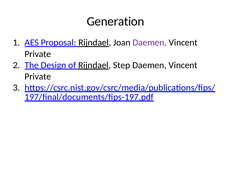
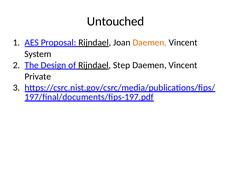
Generation: Generation -> Untouched (116, 21)
Daemen colour: purple -> orange (150, 43)
Private: Private -> System (38, 54)
